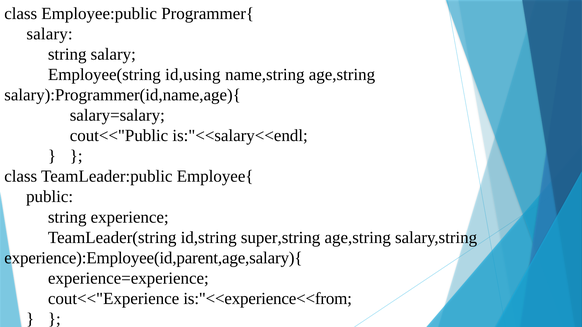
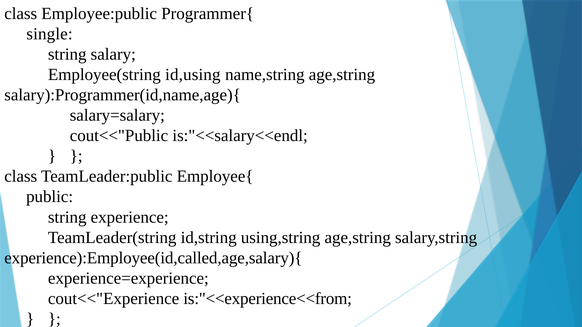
salary: salary -> single (50, 34)
super,string: super,string -> using,string (281, 238)
experience):Employee(id,parent,age,salary){: experience):Employee(id,parent,age,salary){ -> experience):Employee(id,called,age,salary){ (153, 258)
